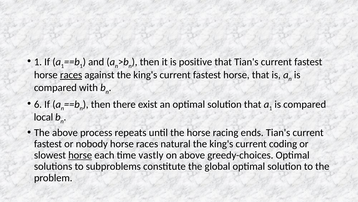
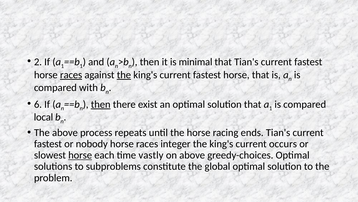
1: 1 -> 2 (38, 62)
positive: positive -> minimal (196, 62)
the underline: none -> present (124, 75)
then underline: none -> present (101, 104)
natural: natural -> integer (176, 143)
coding: coding -> occurs (283, 143)
